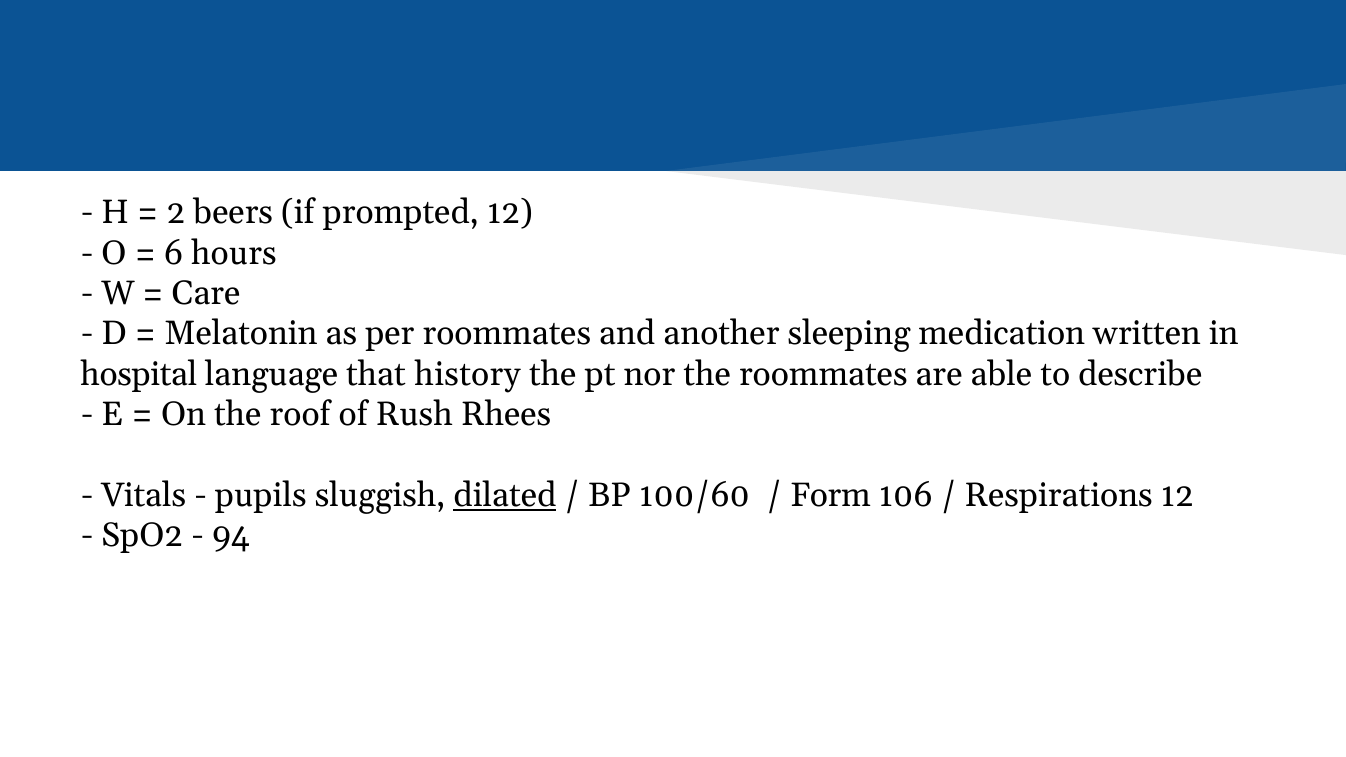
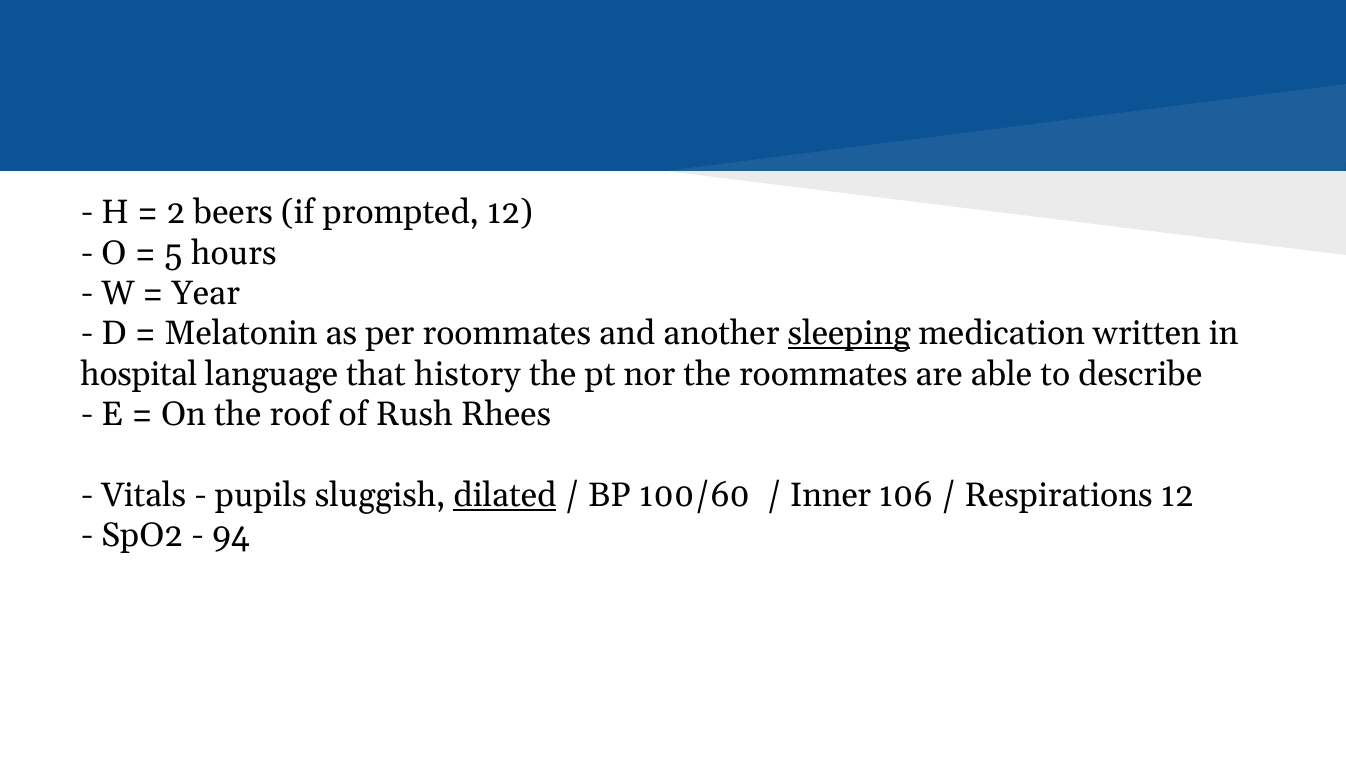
6: 6 -> 5 (173, 253)
Care: Care -> Year (206, 293)
sleeping underline: none -> present (849, 334)
Form: Form -> Inner (830, 495)
